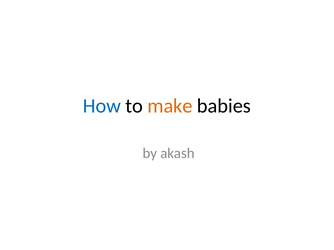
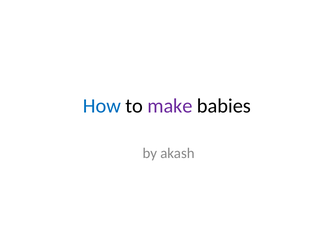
make colour: orange -> purple (170, 106)
